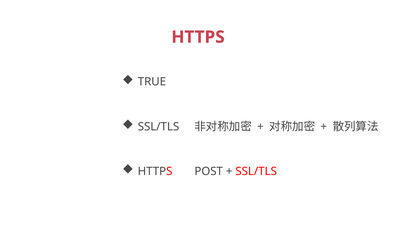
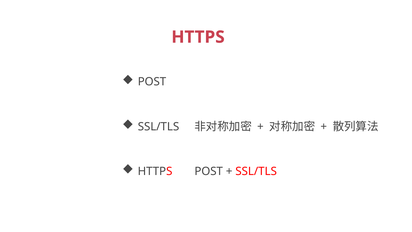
TRUE: TRUE -> POST (152, 82)
